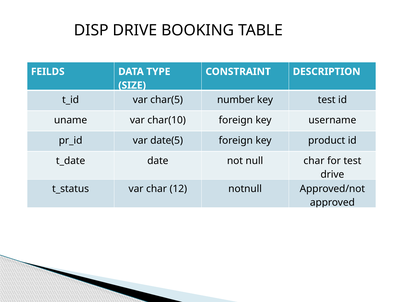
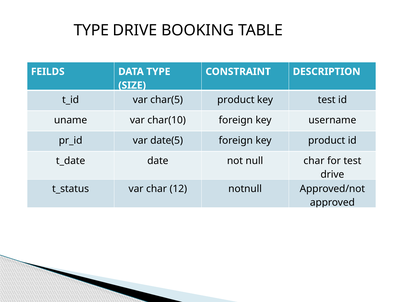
DISP: DISP -> TYPE (91, 30)
char(5 number: number -> product (236, 100)
